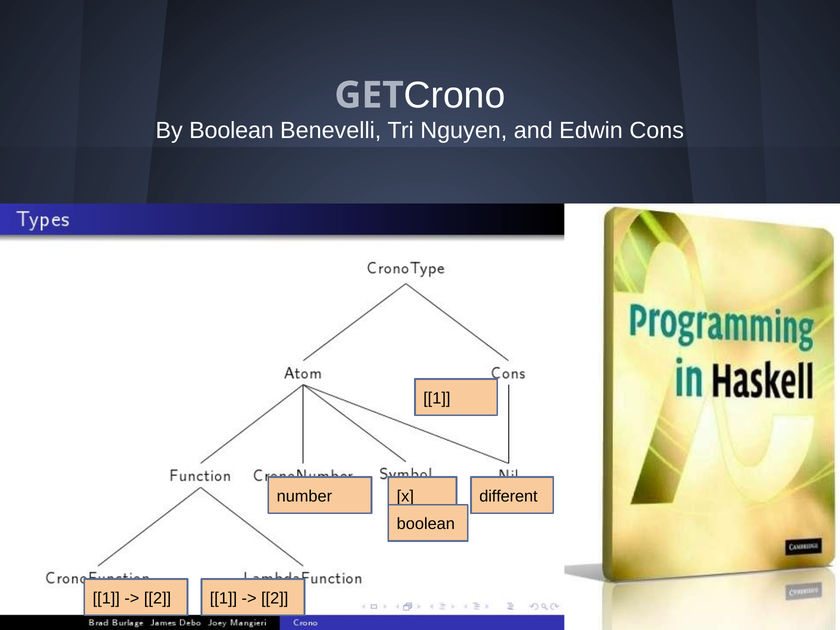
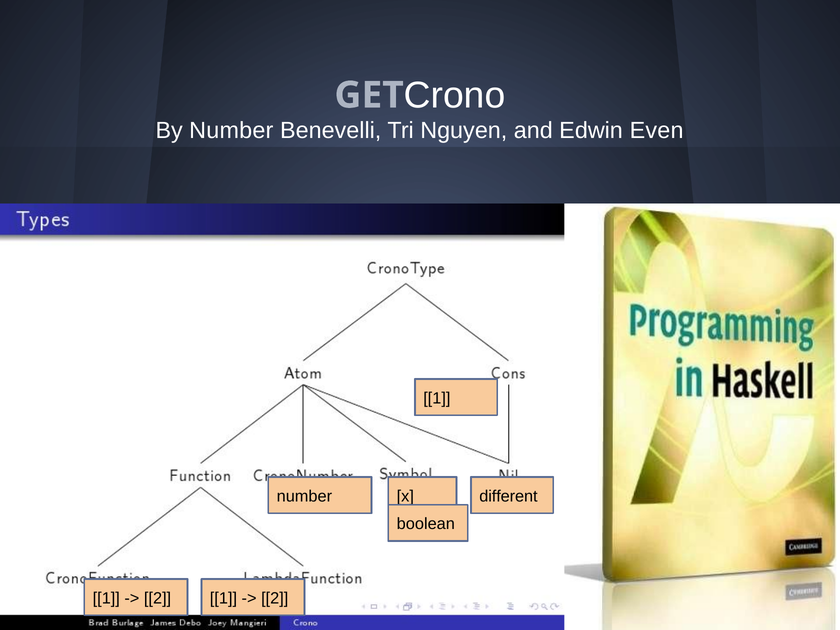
By Boolean: Boolean -> Number (231, 131)
Cons: Cons -> Even (657, 131)
